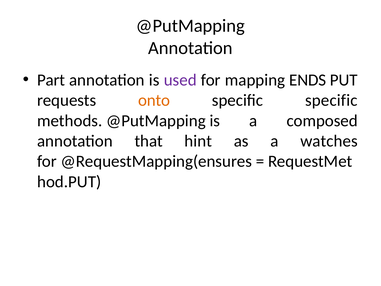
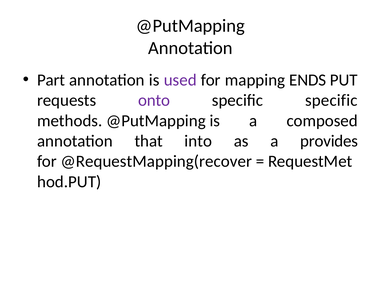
onto colour: orange -> purple (154, 100)
hint: hint -> into (198, 141)
watches: watches -> provides (329, 141)
@RequestMapping(ensures: @RequestMapping(ensures -> @RequestMapping(recover (156, 161)
